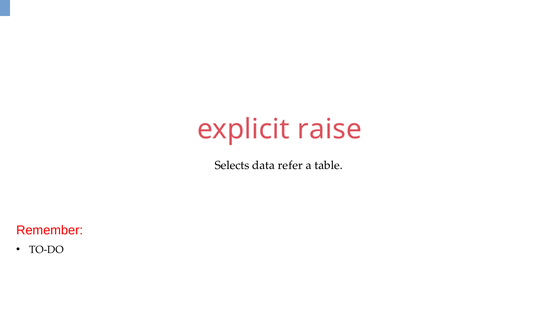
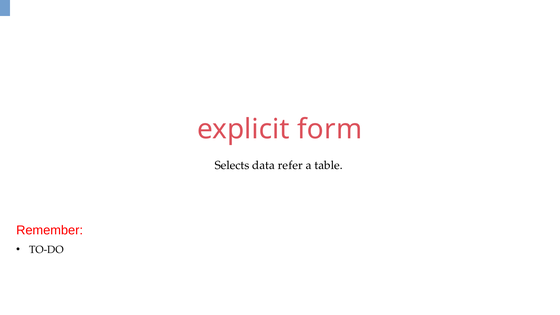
raise: raise -> form (330, 129)
